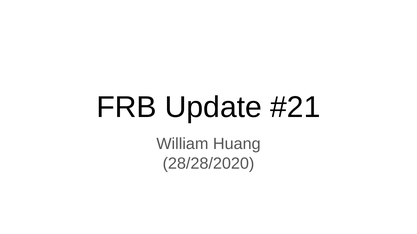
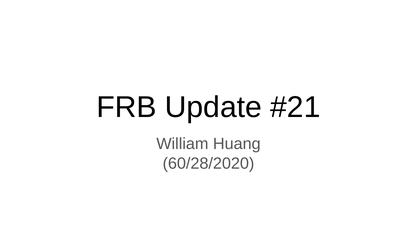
28/28/2020: 28/28/2020 -> 60/28/2020 (208, 164)
